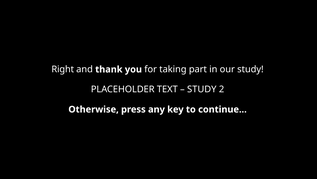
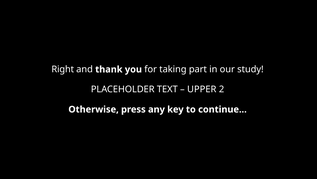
STUDY: STUDY -> UPPER (202, 89)
